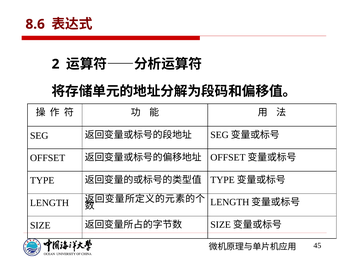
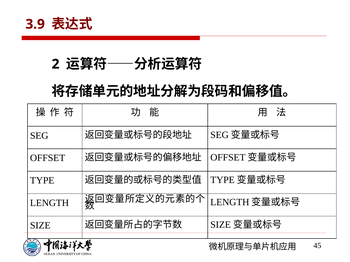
8.6: 8.6 -> 3.9 (35, 24)
